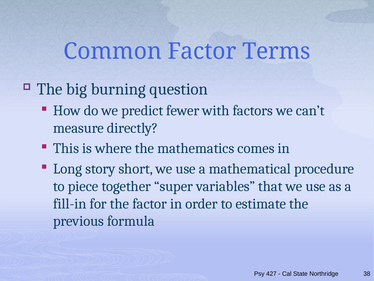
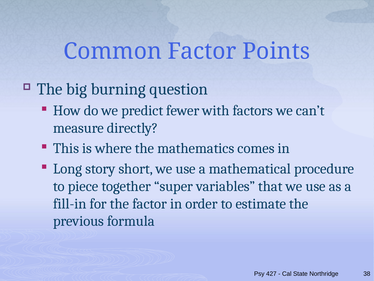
Terms: Terms -> Points (276, 51)
